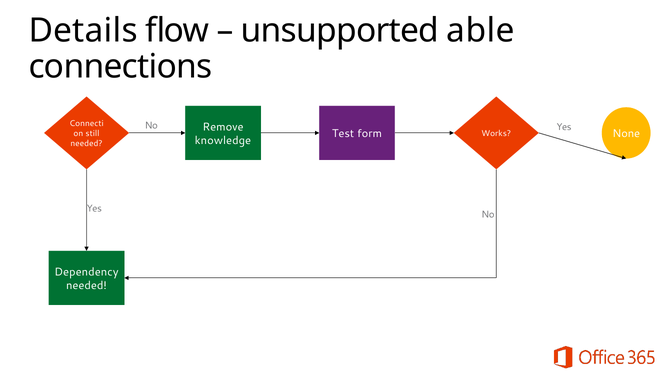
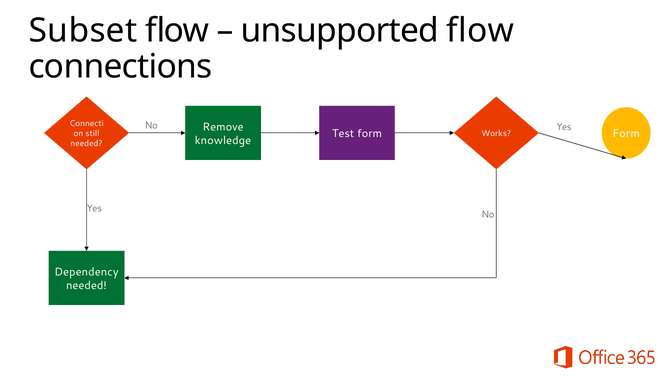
Details: Details -> Subset (83, 31)
unsupported able: able -> flow (480, 31)
None: None -> Form (626, 133)
